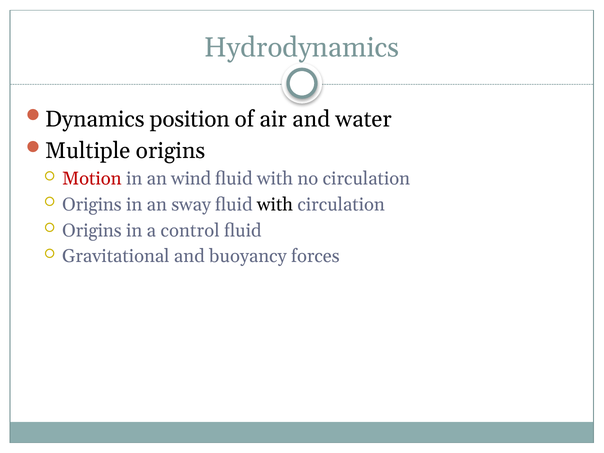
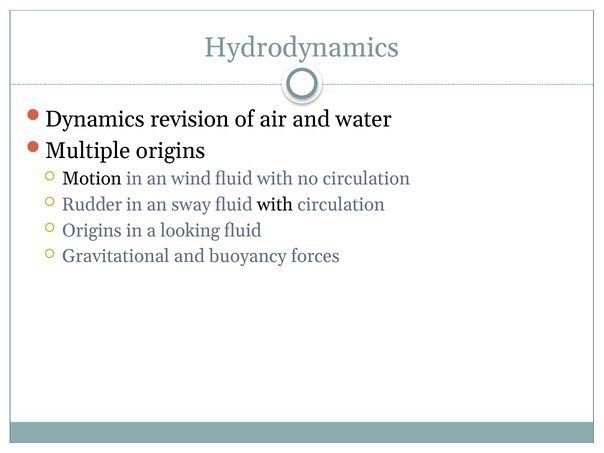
position: position -> revision (190, 119)
Motion colour: red -> black (92, 179)
Origins: Origins -> Rudder (92, 205)
control: control -> looking (190, 230)
